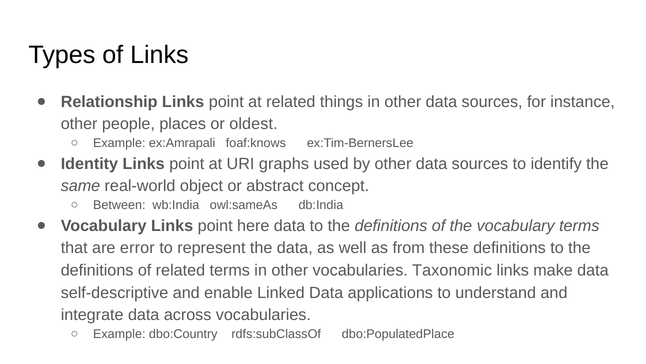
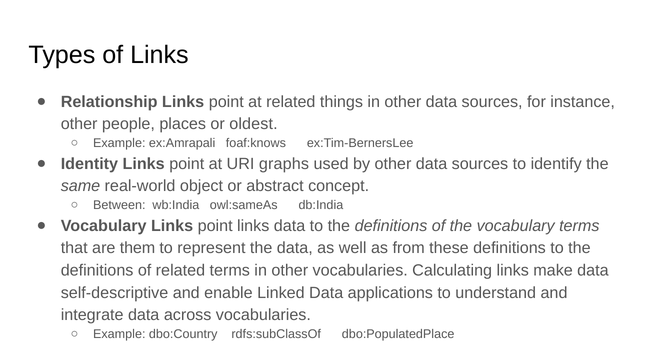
point here: here -> links (253, 225)
error: error -> them (138, 248)
Taxonomic: Taxonomic -> Calculating (452, 270)
